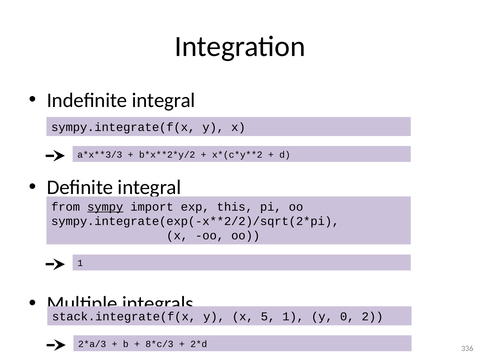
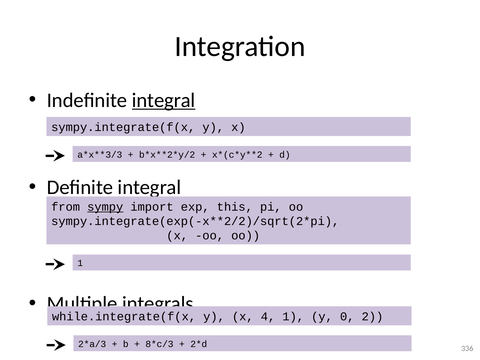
integral underline: none -> present (164, 100)
stack.integrate(f(x: stack.integrate(f(x -> while.integrate(f(x (124, 317)
5: 5 -> 4 (268, 317)
